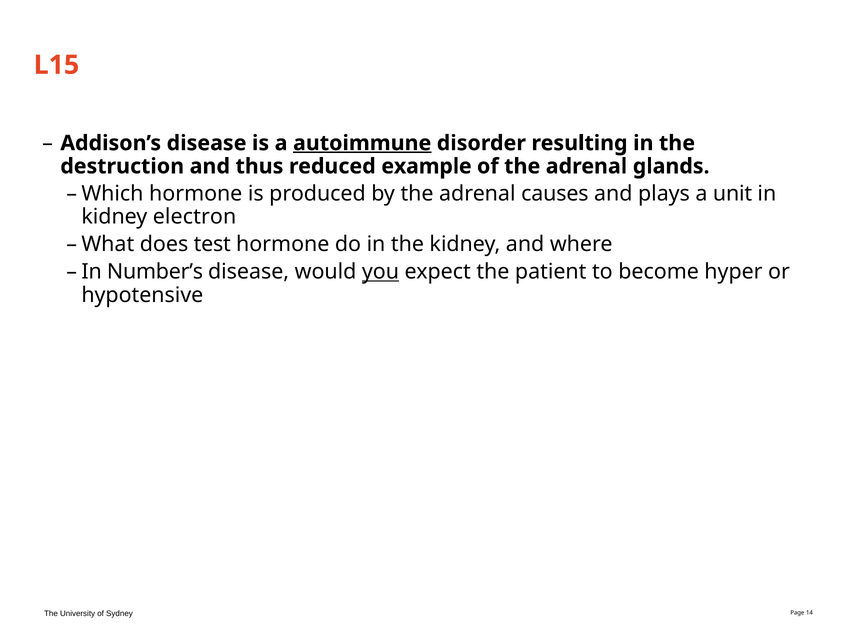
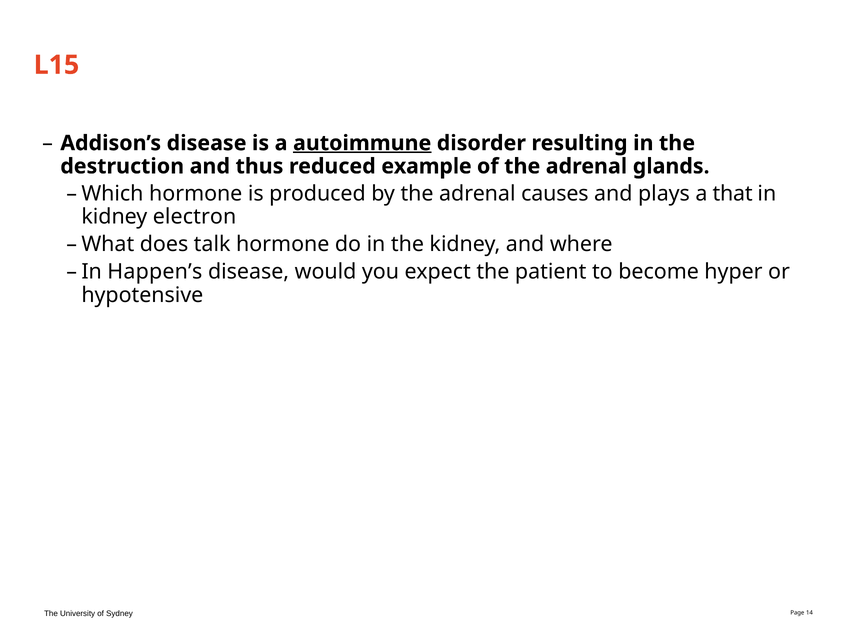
unit: unit -> that (733, 194)
test: test -> talk (212, 244)
Number’s: Number’s -> Happen’s (155, 272)
you underline: present -> none (381, 272)
